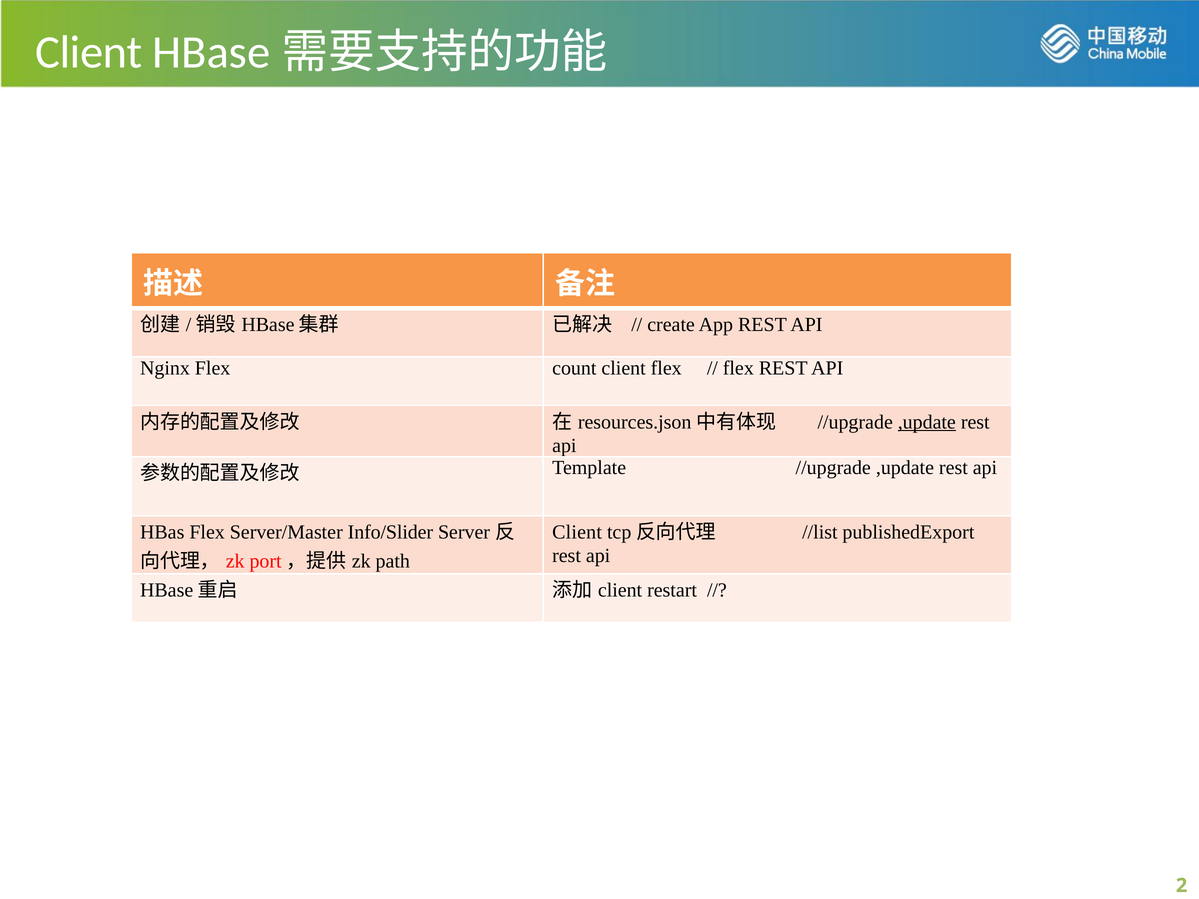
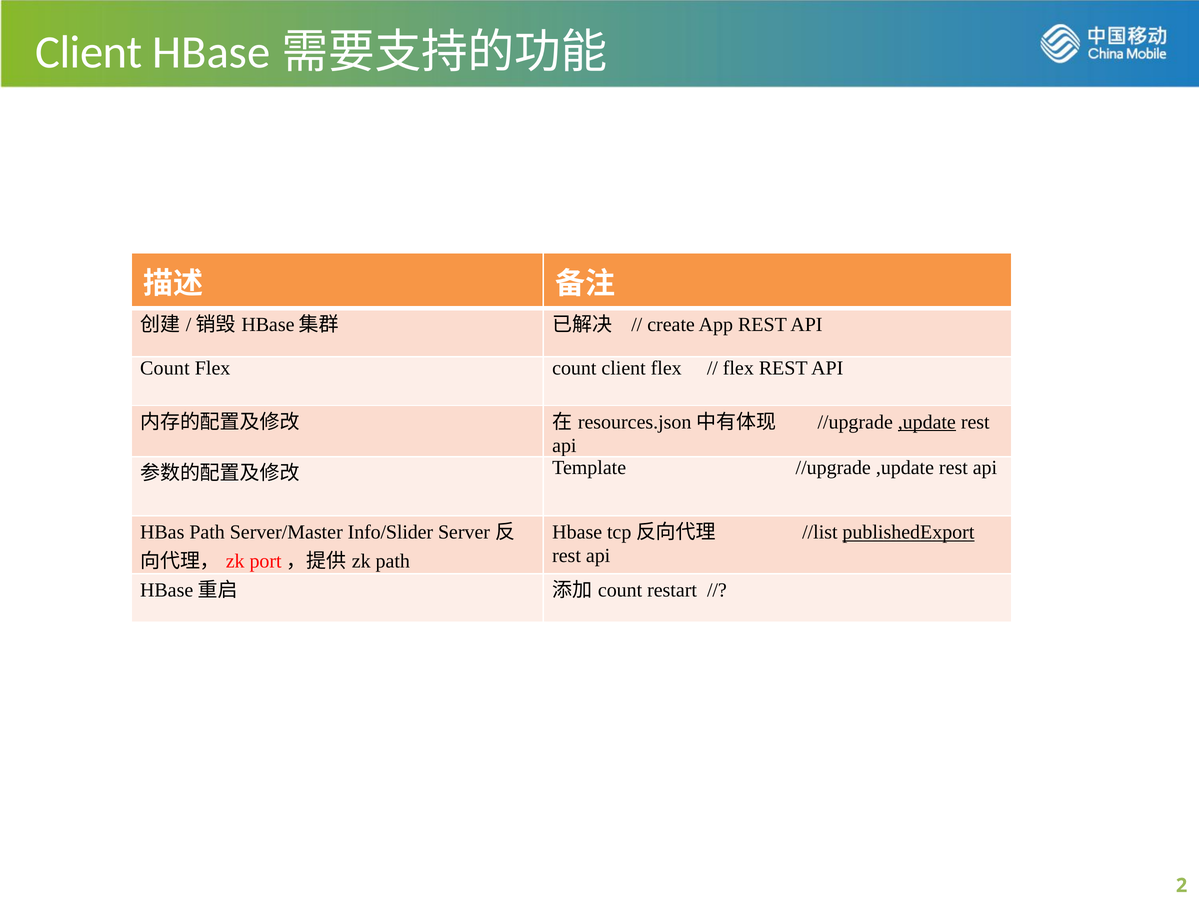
Nginx: Nginx -> Count (165, 368)
HBas Flex: Flex -> Path (207, 532)
Client: Client -> Hbase (577, 532)
publishedExport underline: none -> present (908, 532)
client: client -> count (620, 590)
